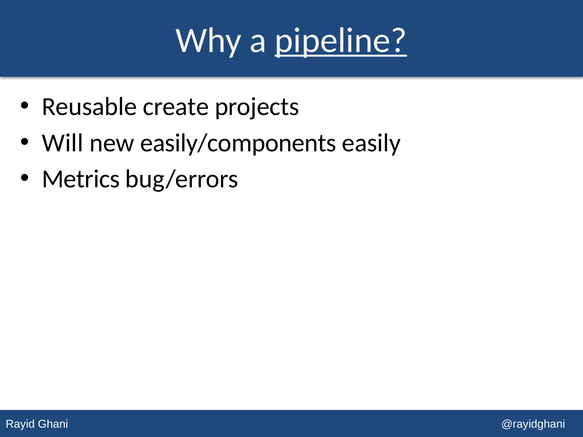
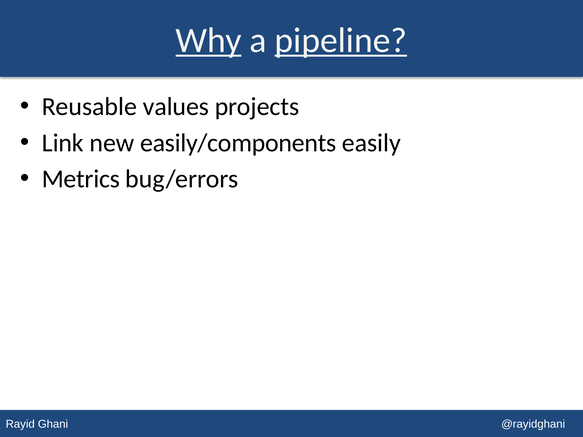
Why underline: none -> present (209, 40)
create: create -> values (176, 107)
Will: Will -> Link (63, 143)
